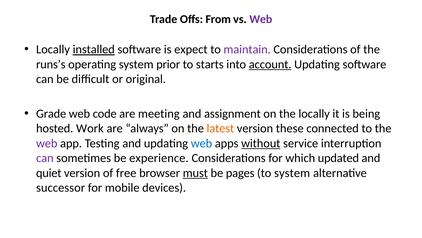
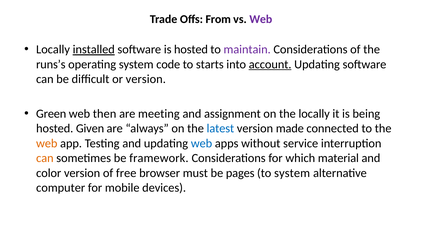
is expect: expect -> hosted (191, 49)
prior: prior -> code (168, 64)
or original: original -> version (146, 79)
Grade: Grade -> Green (51, 113)
code: code -> then (105, 113)
Work: Work -> Given (90, 128)
latest colour: orange -> blue (220, 128)
these: these -> made (290, 128)
web colour: purple -> orange (47, 143)
without underline: present -> none (261, 143)
can colour: purple -> orange (45, 158)
experience: experience -> framework (159, 158)
updated: updated -> material (338, 158)
quiet: quiet -> color (49, 173)
must underline: present -> none (195, 173)
successor: successor -> computer (61, 187)
